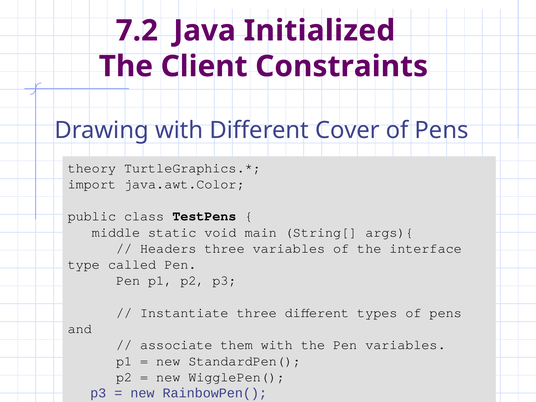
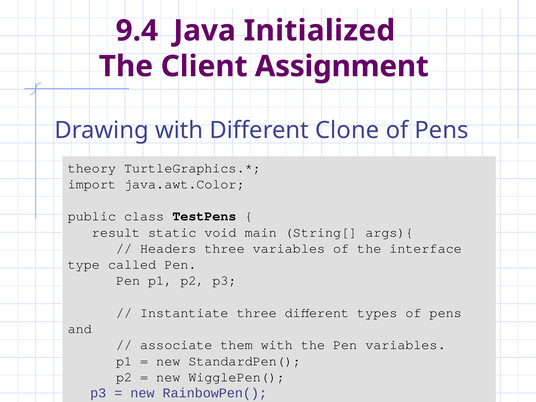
7.2: 7.2 -> 9.4 (137, 31)
Constraints: Constraints -> Assignment (342, 66)
Cover: Cover -> Clone (347, 130)
middle: middle -> result (116, 232)
